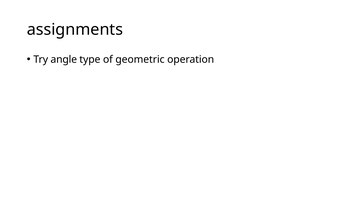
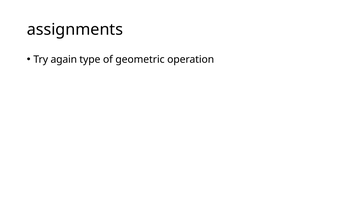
angle: angle -> again (64, 60)
